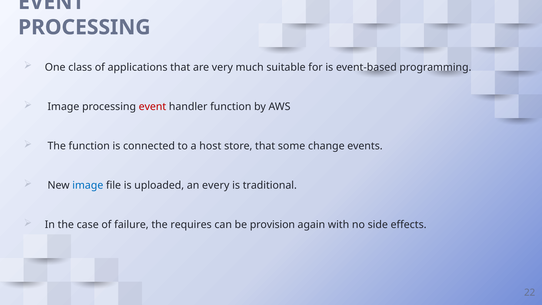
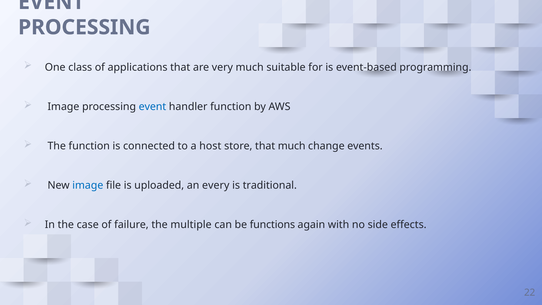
event colour: red -> blue (152, 107)
that some: some -> much (292, 146)
requires: requires -> multiple (191, 225)
provision: provision -> functions (272, 225)
